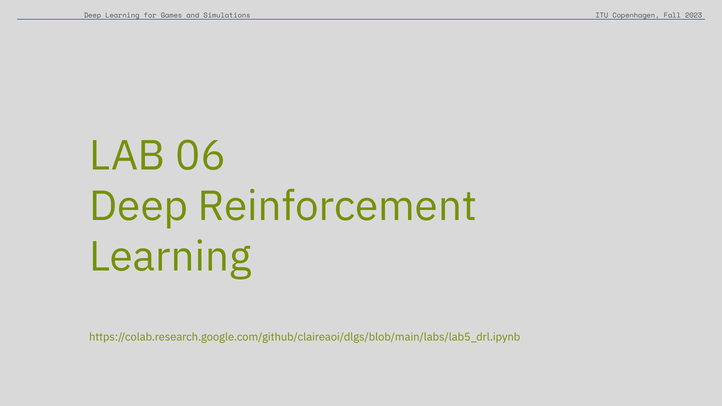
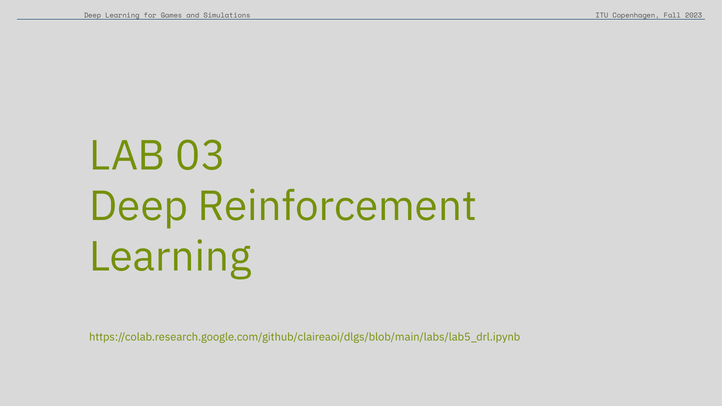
06: 06 -> 03 (201, 156)
